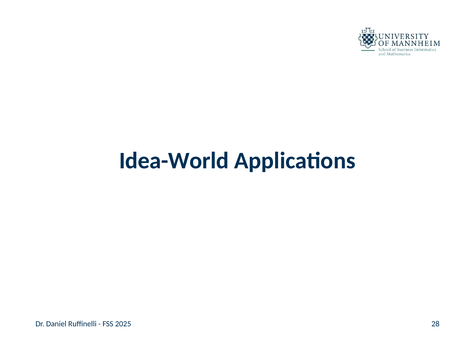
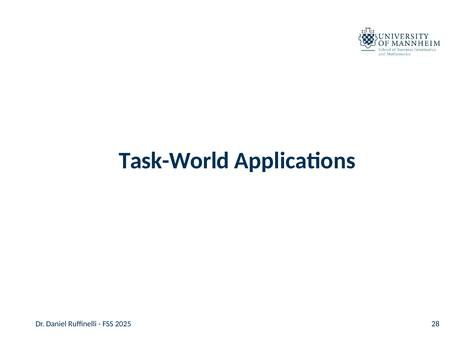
Idea-World: Idea-World -> Task-World (174, 161)
